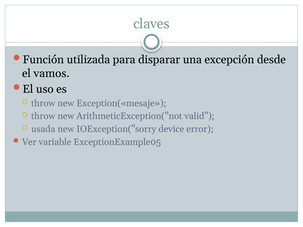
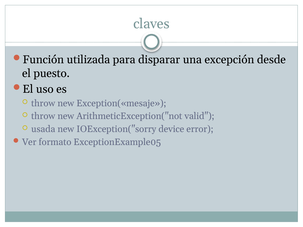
vamos: vamos -> puesto (52, 73)
variable: variable -> formato (55, 142)
